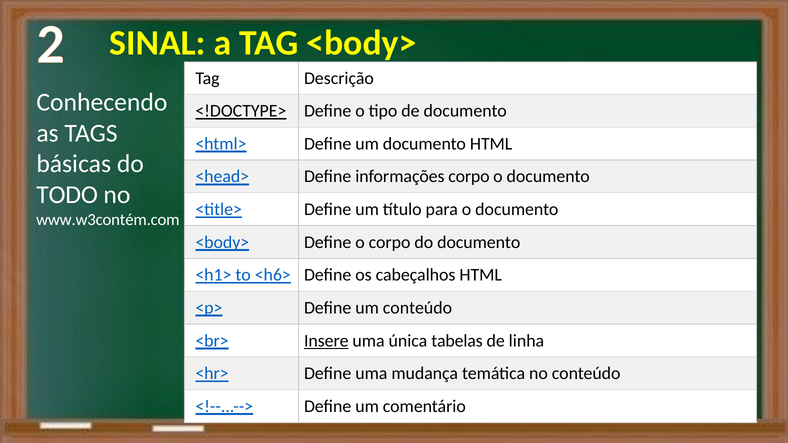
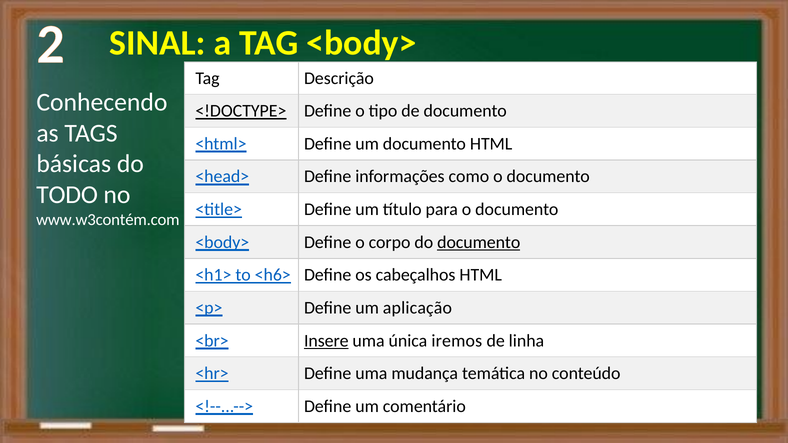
informações corpo: corpo -> como (469, 177)
documento underline: none -> present (479, 242)
um conteúdo: conteúdo -> aplicação (417, 308)
tabelas: tabelas -> iremos (457, 341)
